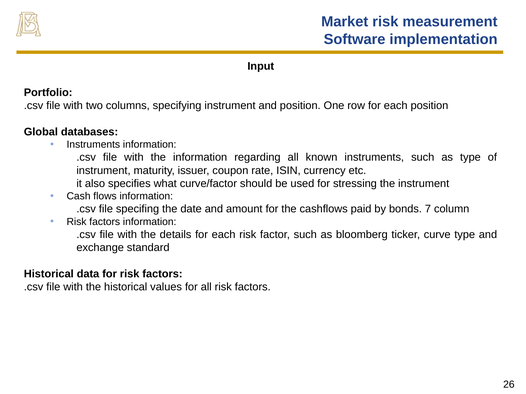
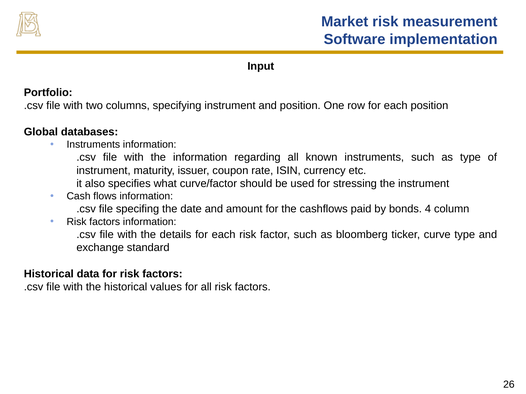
7: 7 -> 4 (428, 209)
